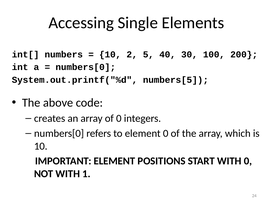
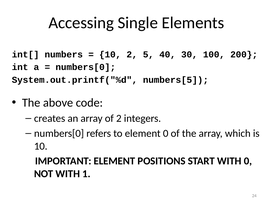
of 0: 0 -> 2 (119, 118)
